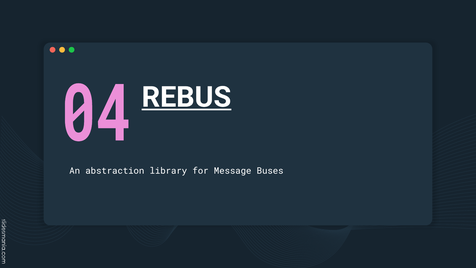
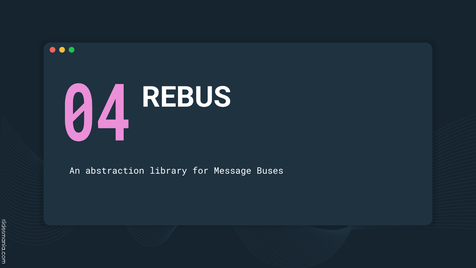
REBUS underline: present -> none (186, 97)
